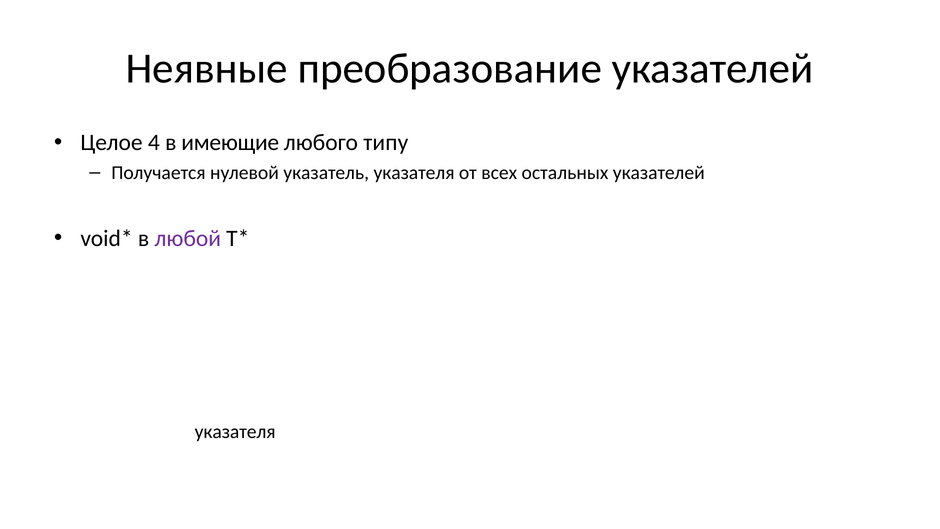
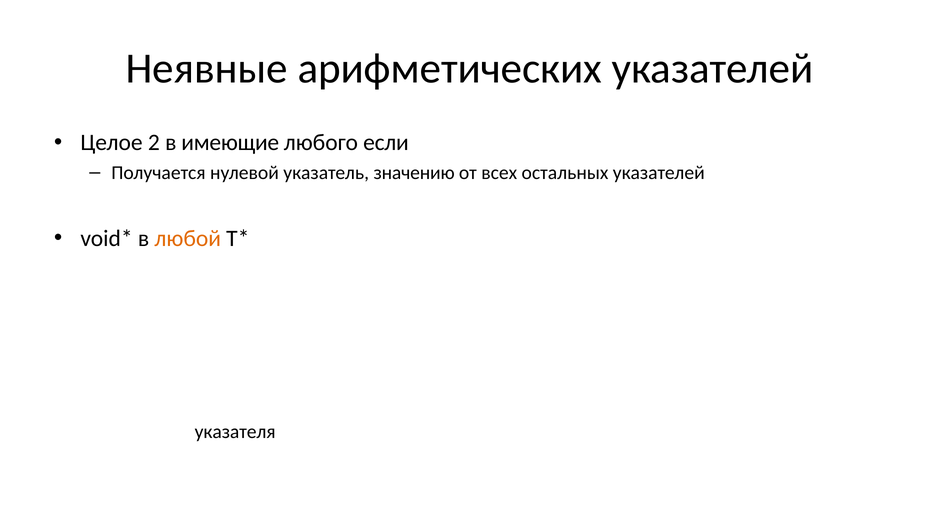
преобразование: преобразование -> арифметических (450, 68)
4: 4 -> 2 (154, 143)
типу: типу -> если (386, 143)
указатель указателя: указателя -> значению (414, 173)
любой colour: purple -> orange (188, 238)
